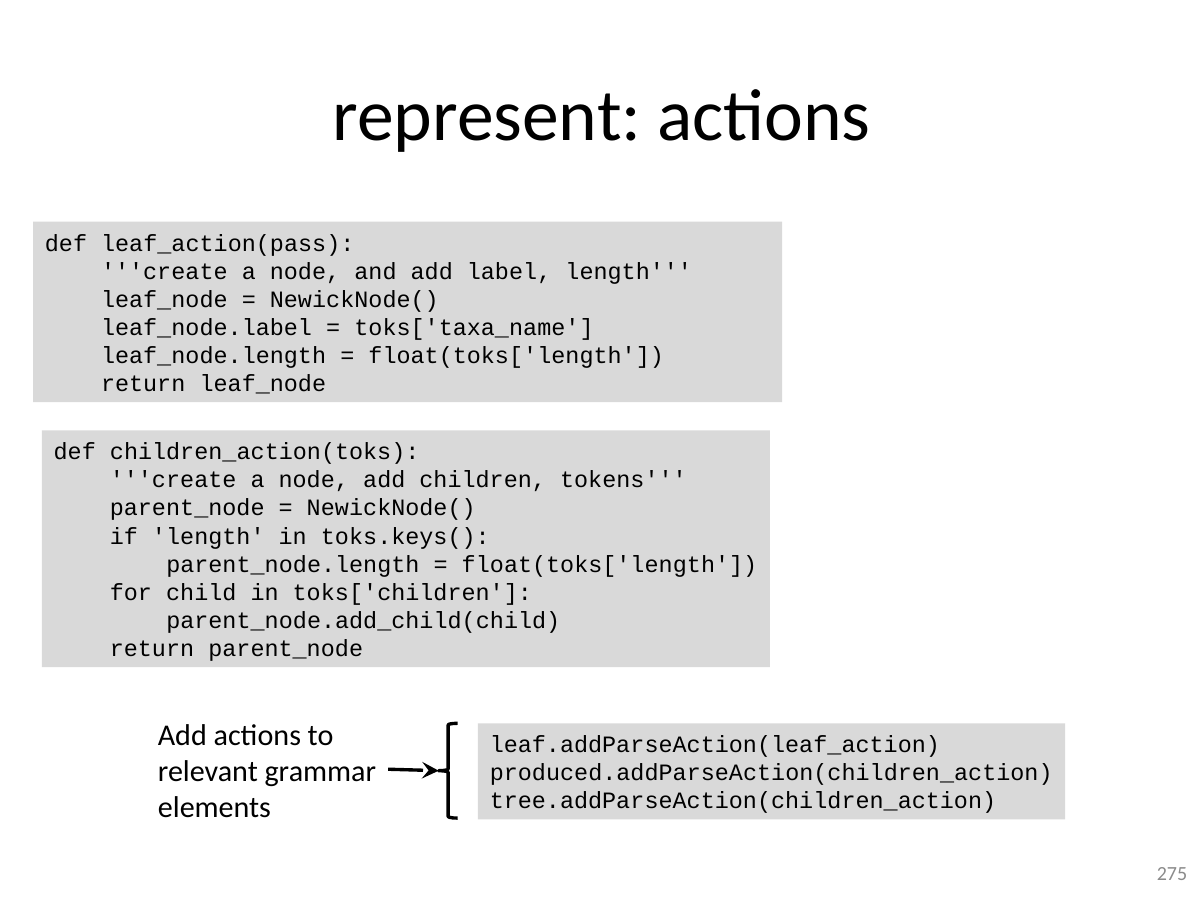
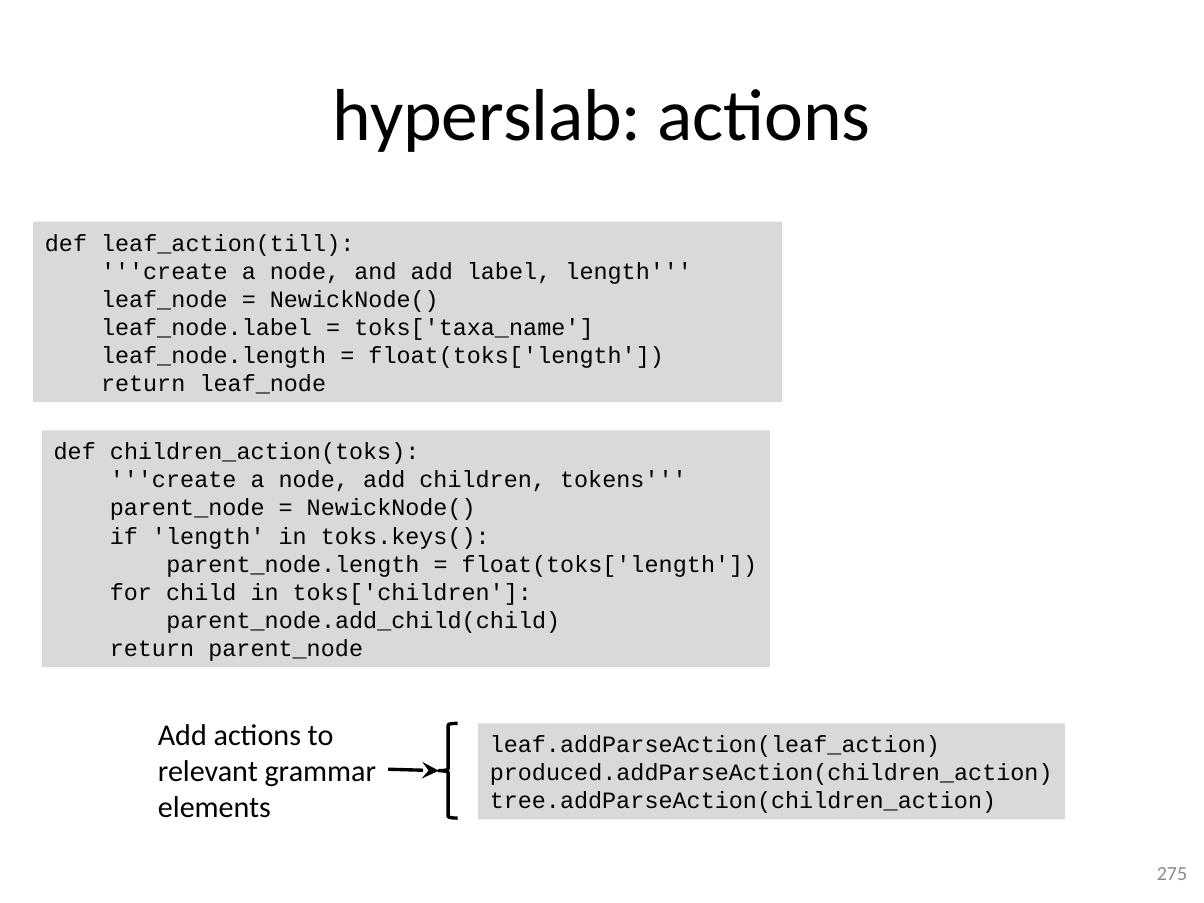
represent: represent -> hyperslab (487, 117)
leaf_action(pass: leaf_action(pass -> leaf_action(till (228, 243)
